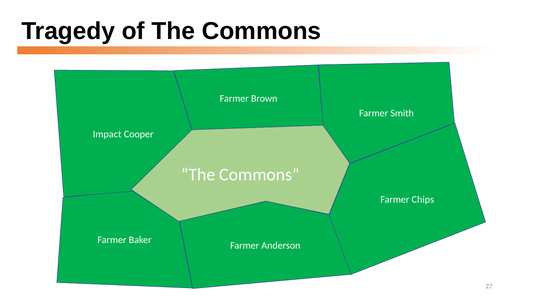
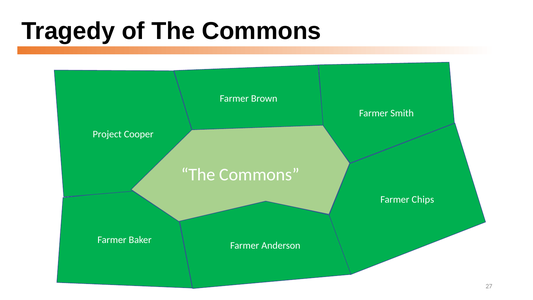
Impact: Impact -> Project (107, 134)
